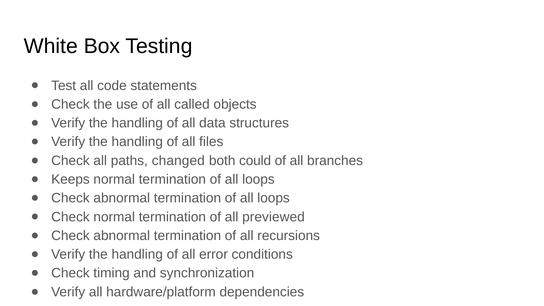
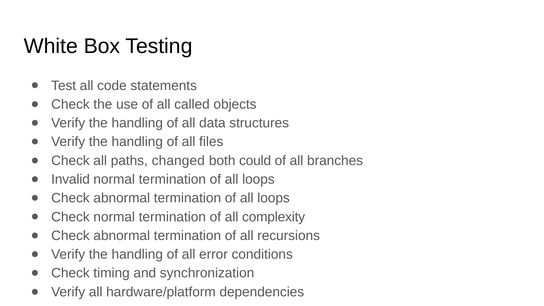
Keeps: Keeps -> Invalid (71, 179)
previewed: previewed -> complexity (274, 217)
